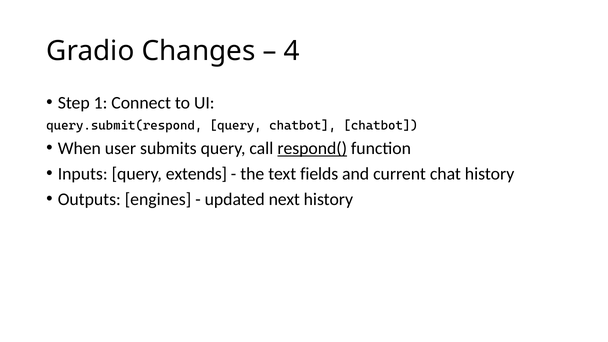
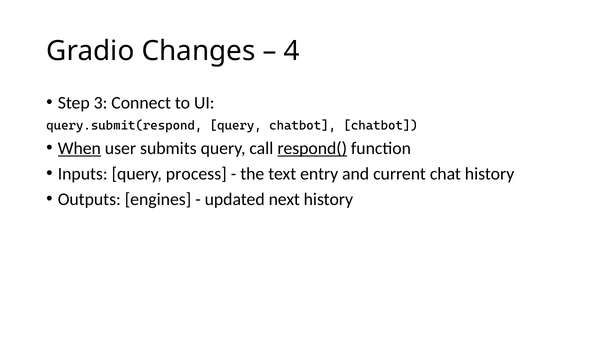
1: 1 -> 3 (101, 103)
When underline: none -> present (79, 148)
extends: extends -> process (196, 174)
fields: fields -> entry (319, 174)
